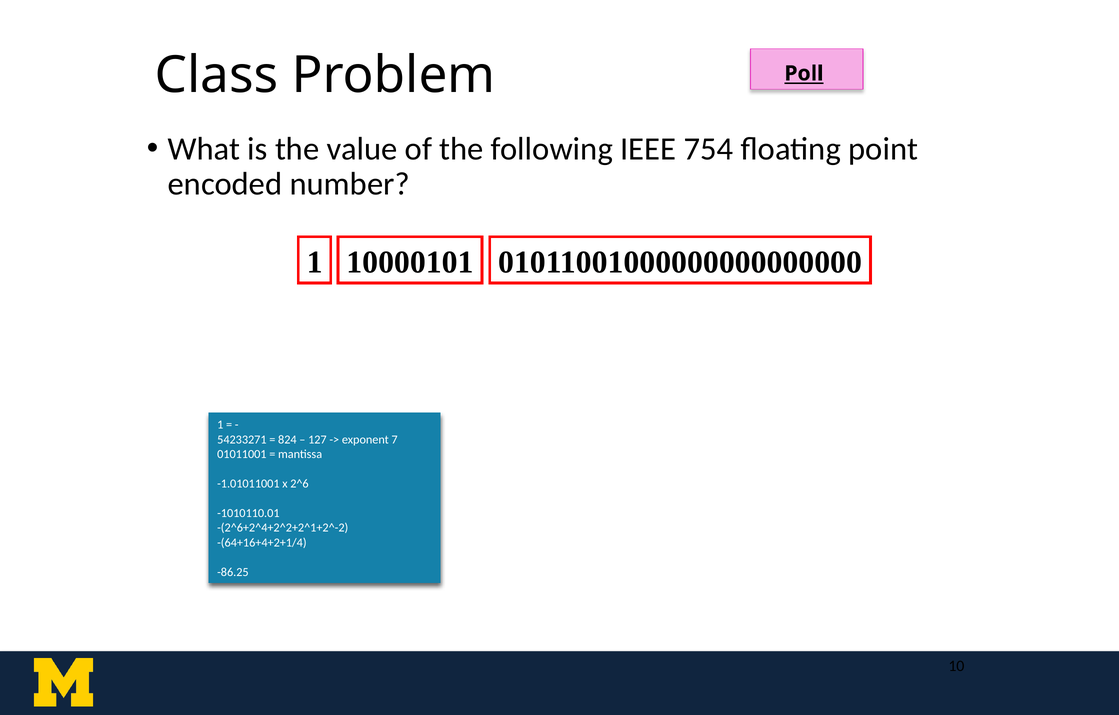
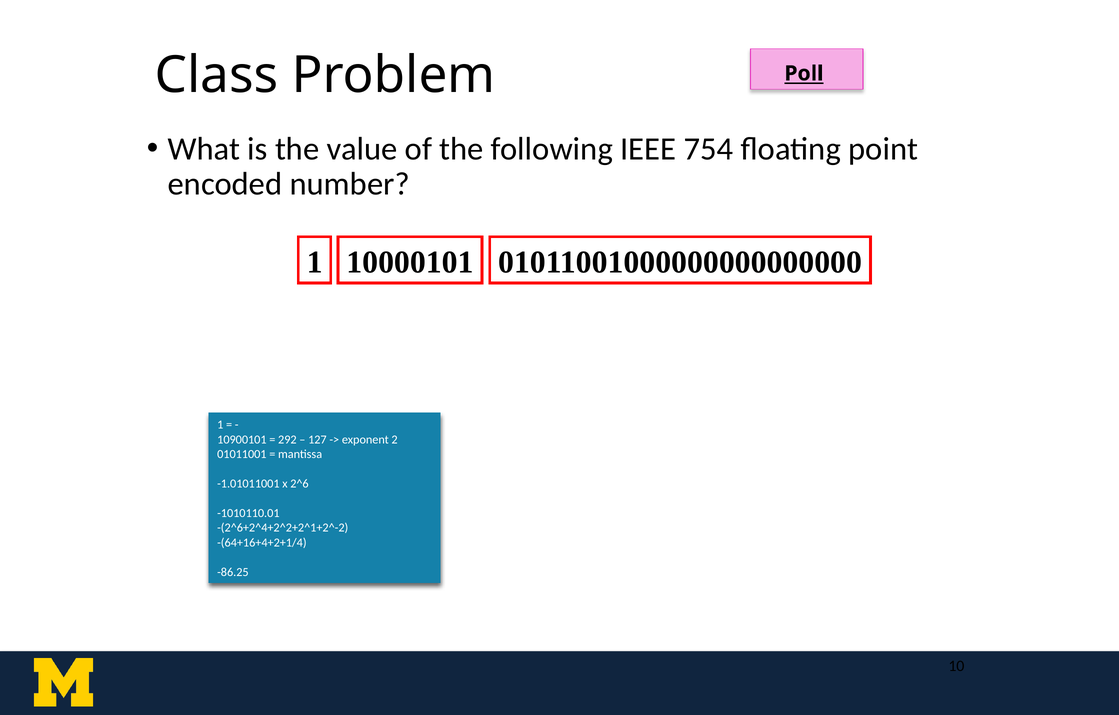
54233271: 54233271 -> 10900101 (242, 440)
824: 824 -> 292 (287, 440)
7: 7 -> 2 (395, 440)
